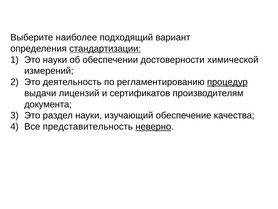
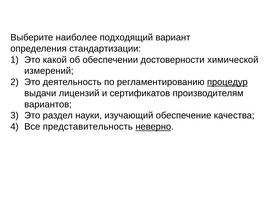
стандартизации underline: present -> none (105, 49)
Это науки: науки -> какой (55, 60)
документа: документа -> вариантов (48, 104)
